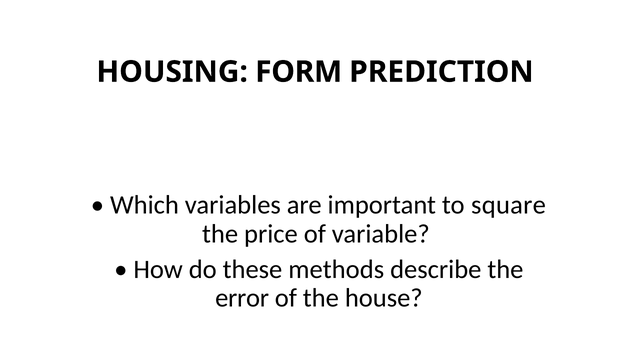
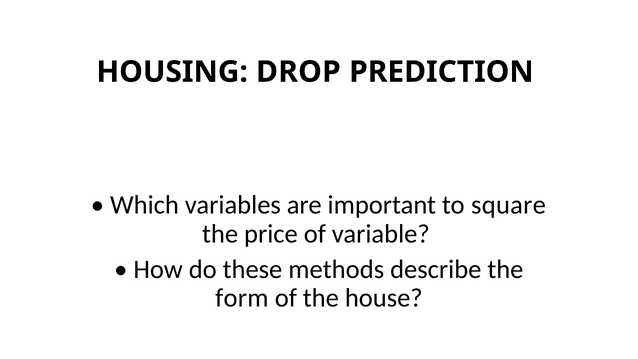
FORM: FORM -> DROP (298, 72)
error: error -> form (242, 298)
